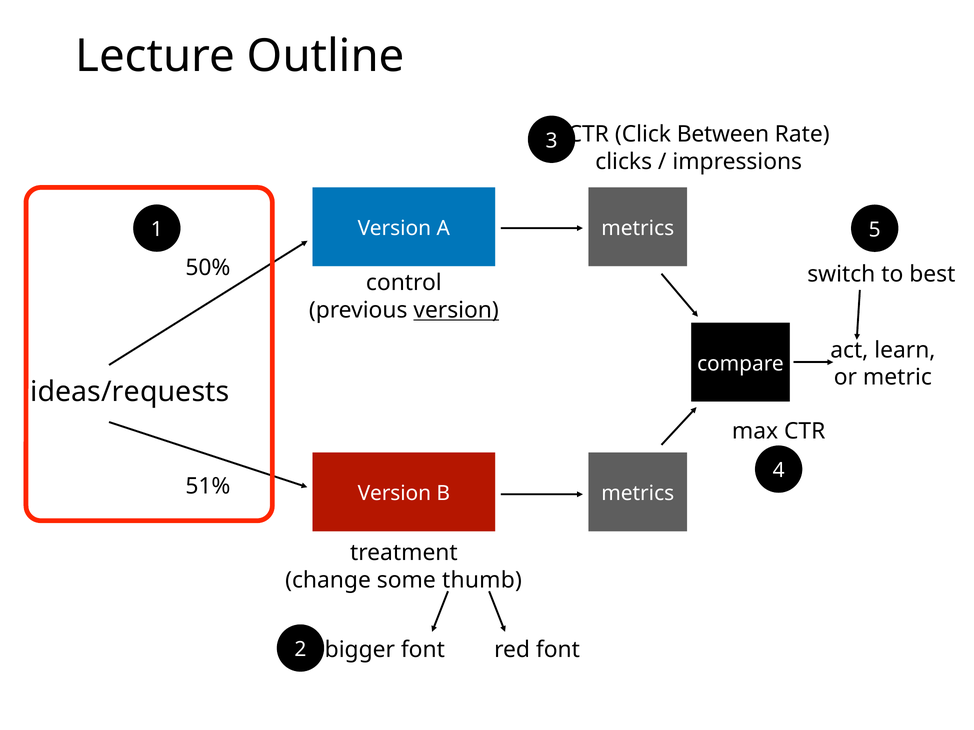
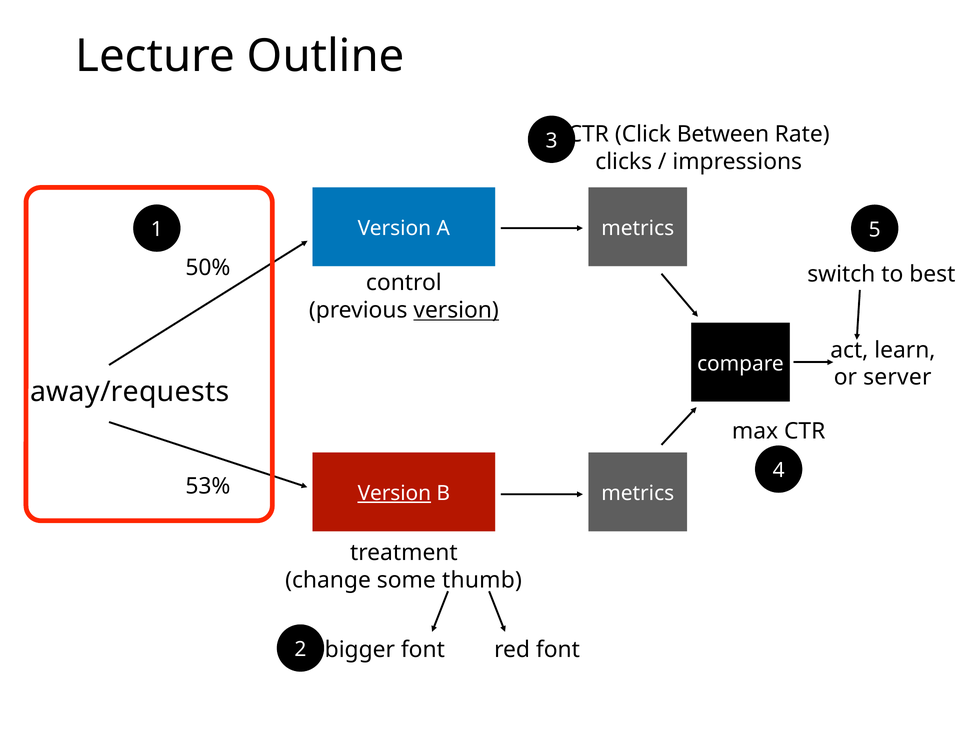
metric: metric -> server (897, 378)
ideas/requests: ideas/requests -> away/requests (130, 392)
51%: 51% -> 53% (208, 487)
Version underline: none -> present (394, 494)
